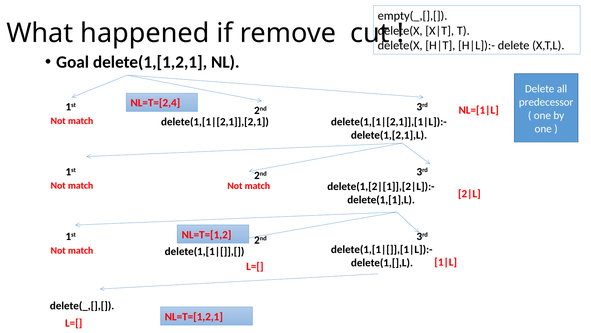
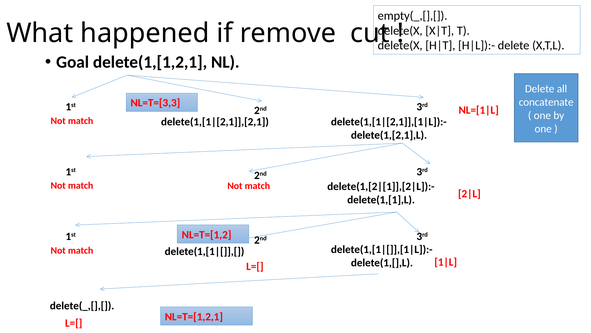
predecessor: predecessor -> concatenate (546, 102)
NL=T=[2,4: NL=T=[2,4 -> NL=T=[3,3 (155, 103)
